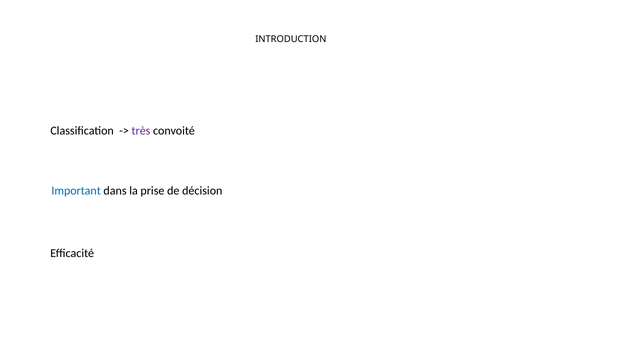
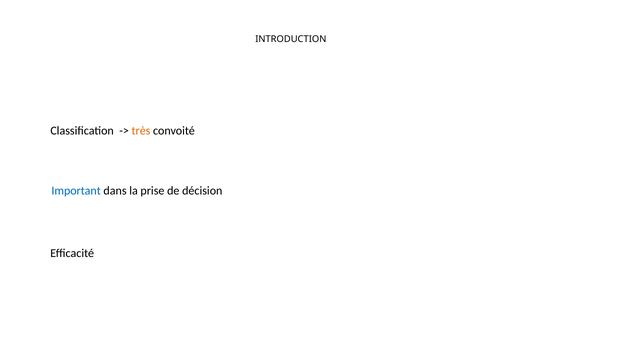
très colour: purple -> orange (141, 131)
